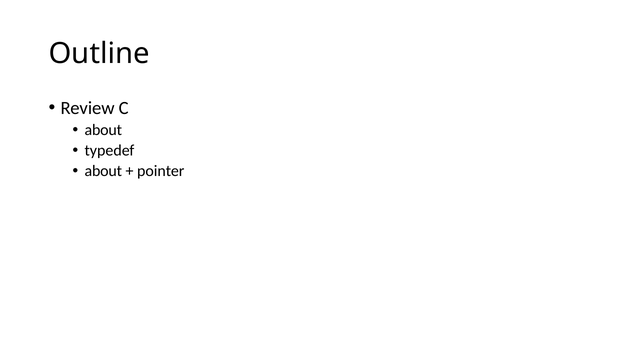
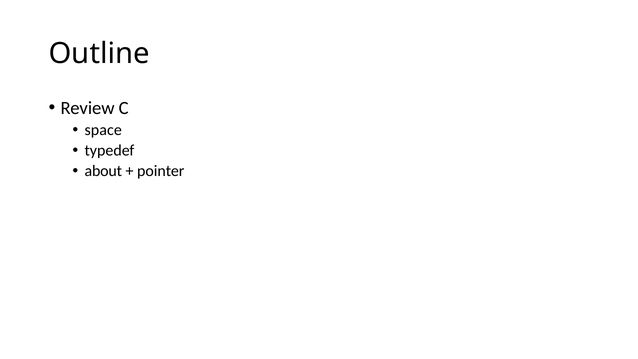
about: about -> space (103, 130)
